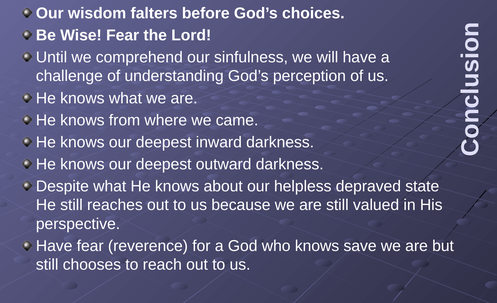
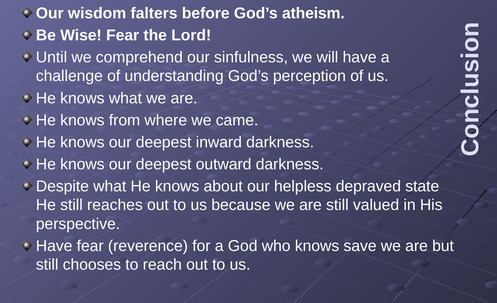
choices: choices -> atheism (313, 13)
